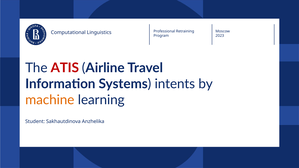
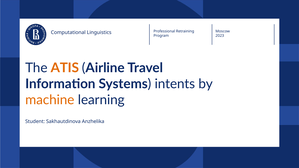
ATIS colour: red -> orange (65, 68)
